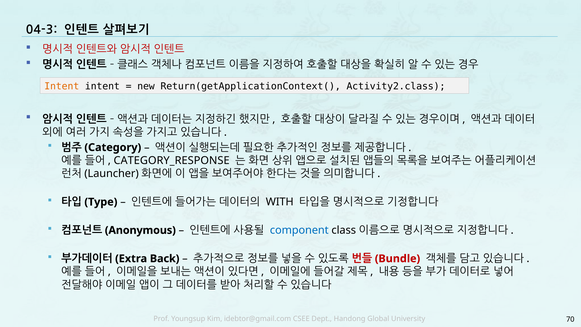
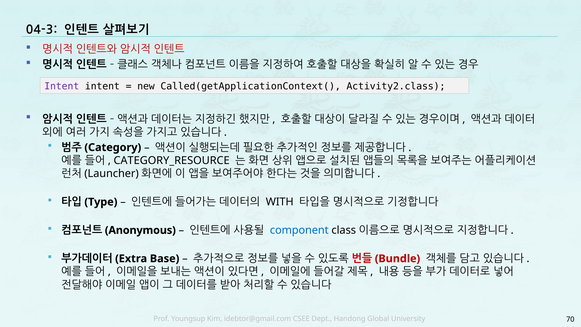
Intent colour: orange -> purple (62, 86)
Return(getApplicationContext(: Return(getApplicationContext( -> Called(getApplicationContext( (251, 86)
CATEGORY_RESPONSE: CATEGORY_RESPONSE -> CATEGORY_RESOURCE (172, 160)
Back: Back -> Base (165, 258)
